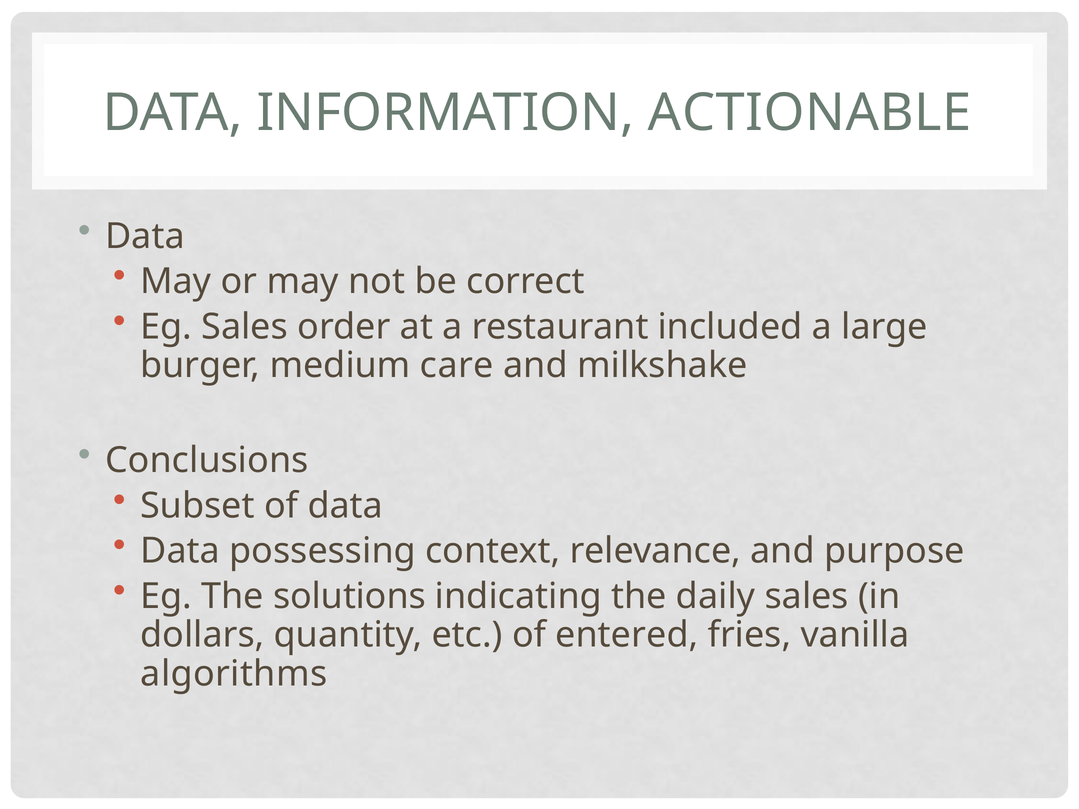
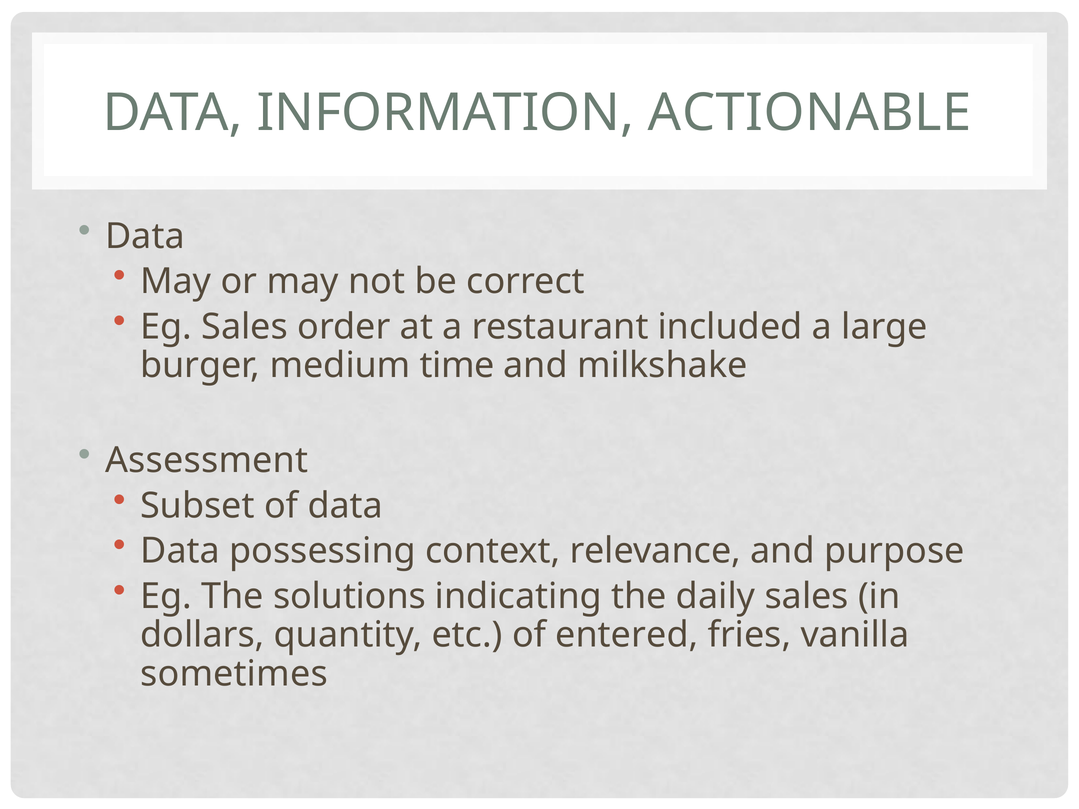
care: care -> time (457, 366)
Conclusions: Conclusions -> Assessment (207, 461)
algorithms: algorithms -> sometimes (234, 674)
